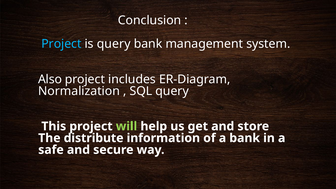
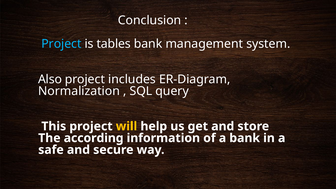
is query: query -> tables (114, 44)
will colour: light green -> yellow (127, 126)
distribute: distribute -> according (94, 138)
